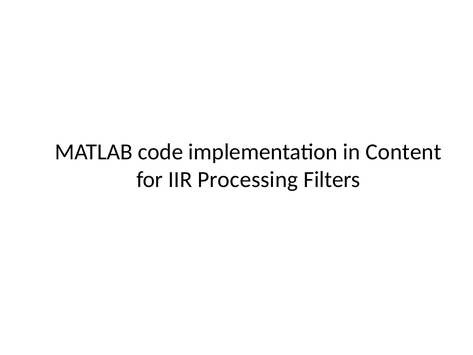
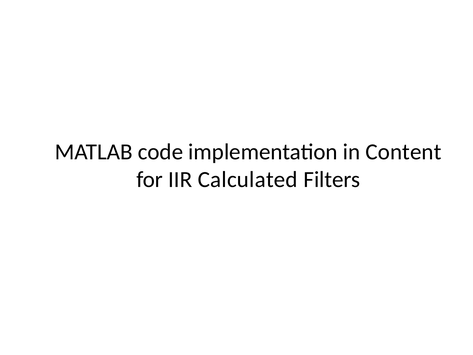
Processing: Processing -> Calculated (248, 179)
